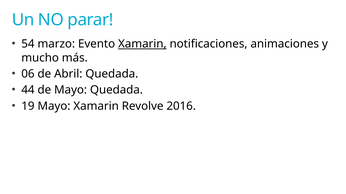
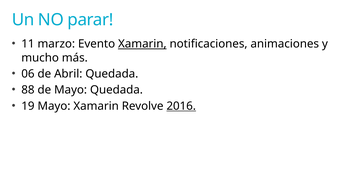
54: 54 -> 11 (28, 44)
44: 44 -> 88 (28, 90)
2016 underline: none -> present (181, 106)
